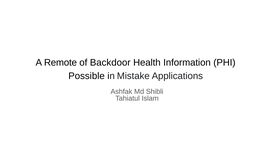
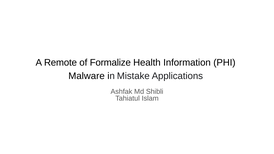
Backdoor: Backdoor -> Formalize (110, 63)
Possible: Possible -> Malware (87, 76)
